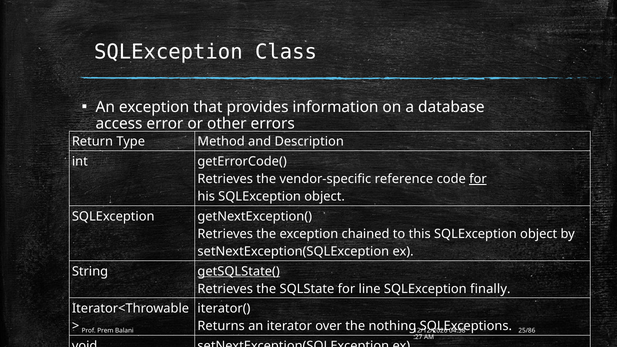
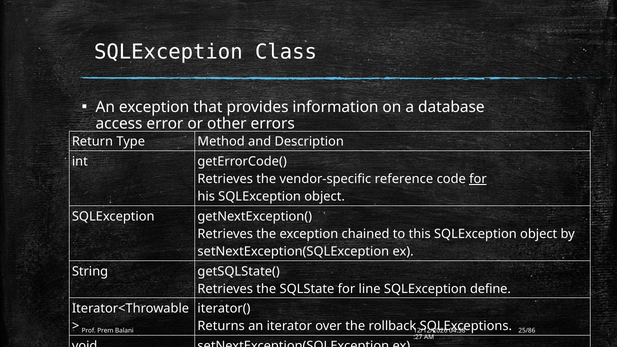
getSQLState( underline: present -> none (239, 271)
finally: finally -> define (490, 289)
nothing: nothing -> rollback (392, 326)
